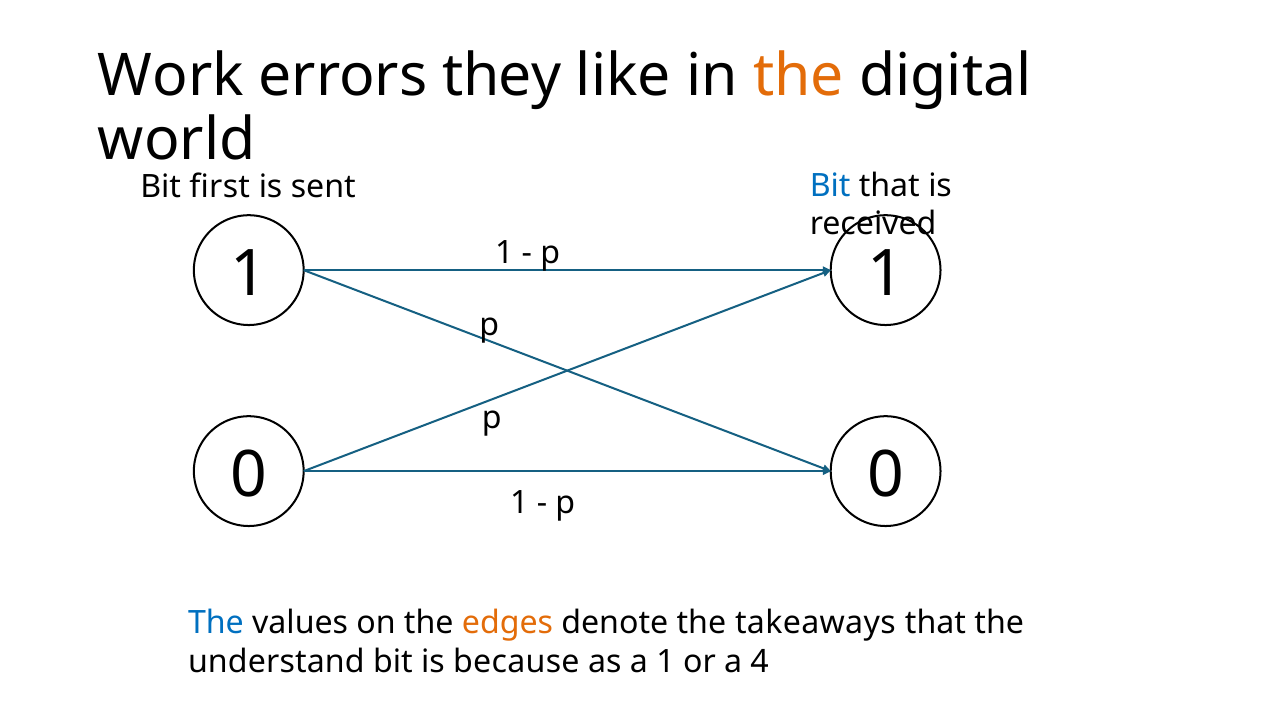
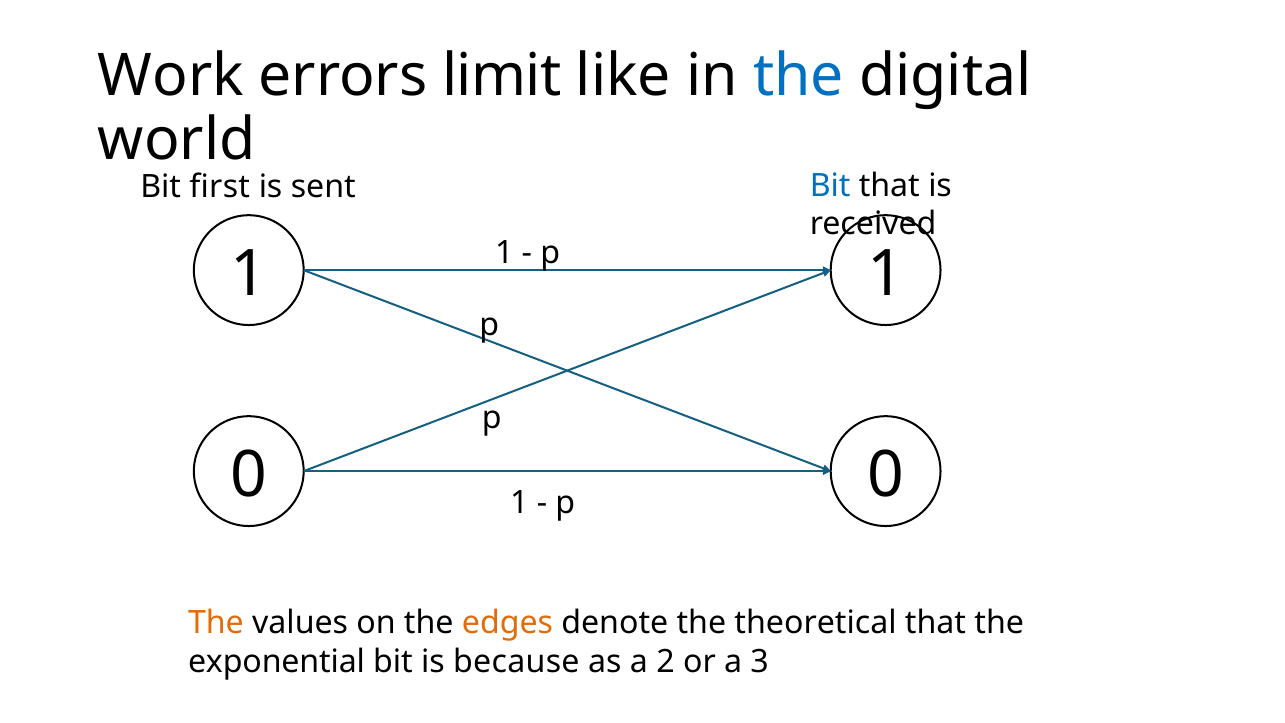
they: they -> limit (502, 76)
the colour: orange -> blue (799, 76)
The colour: blue -> orange (216, 623)
takeaways: takeaways -> theoretical (816, 623)
understand: understand -> exponential (276, 662)
a 1: 1 -> 2 (665, 662)
4: 4 -> 3 (760, 662)
